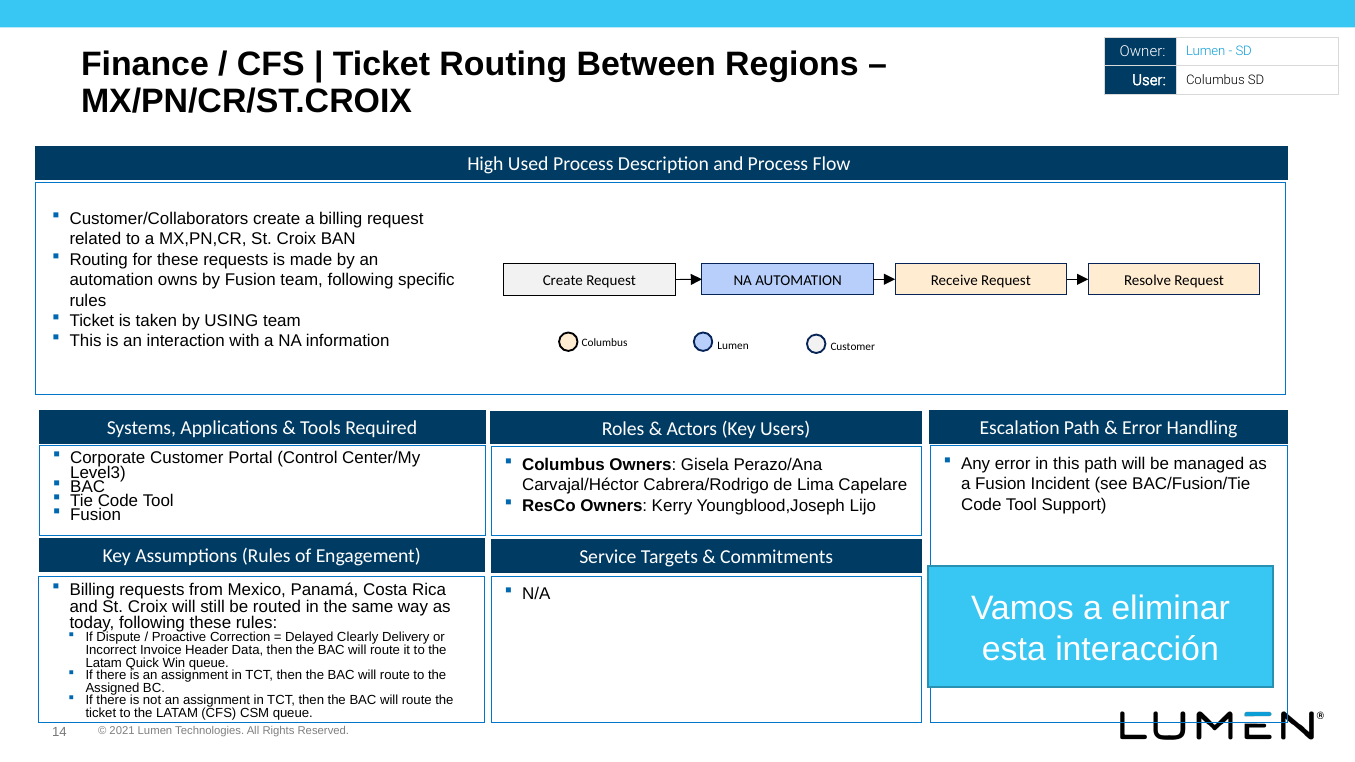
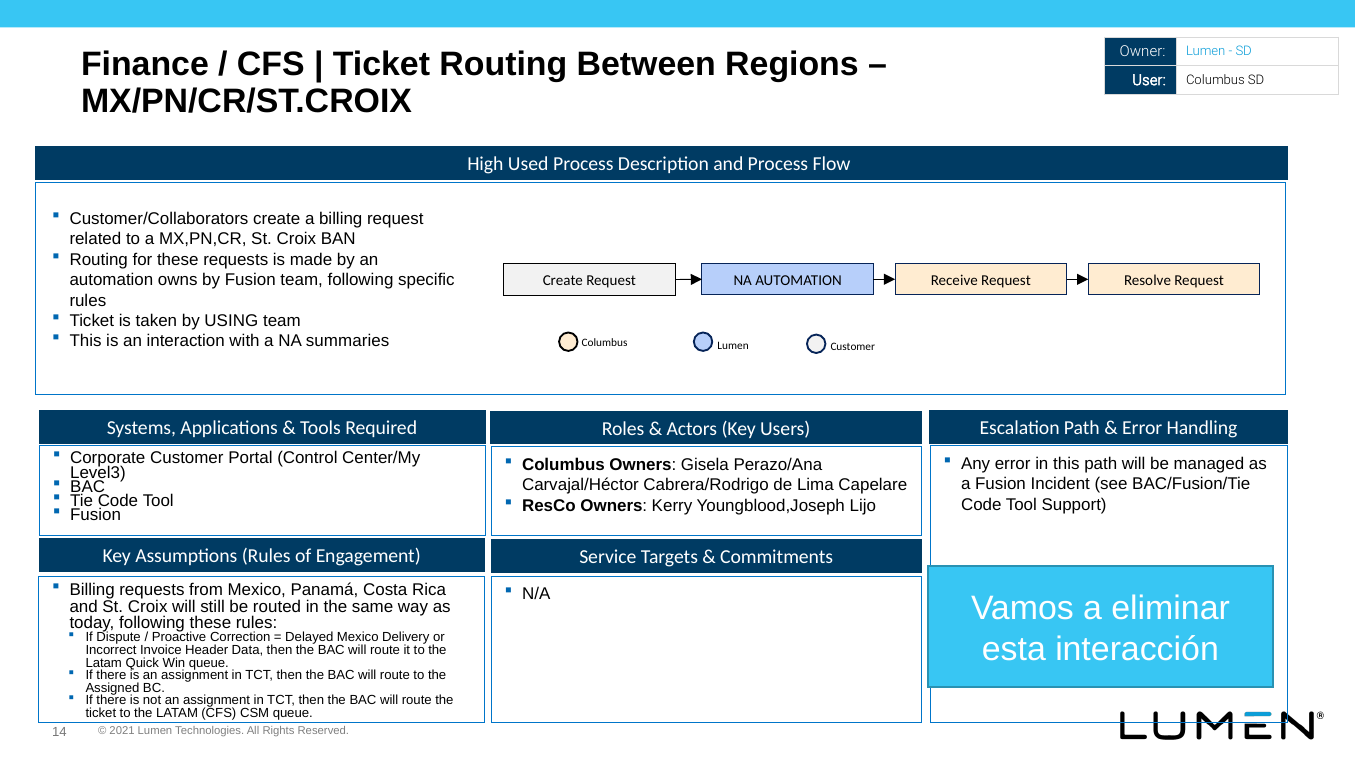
information: information -> summaries (348, 341)
Delayed Clearly: Clearly -> Mexico (358, 638)
